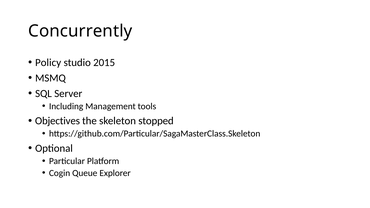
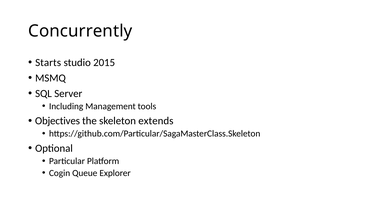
Policy: Policy -> Starts (48, 63)
stopped: stopped -> extends (156, 121)
